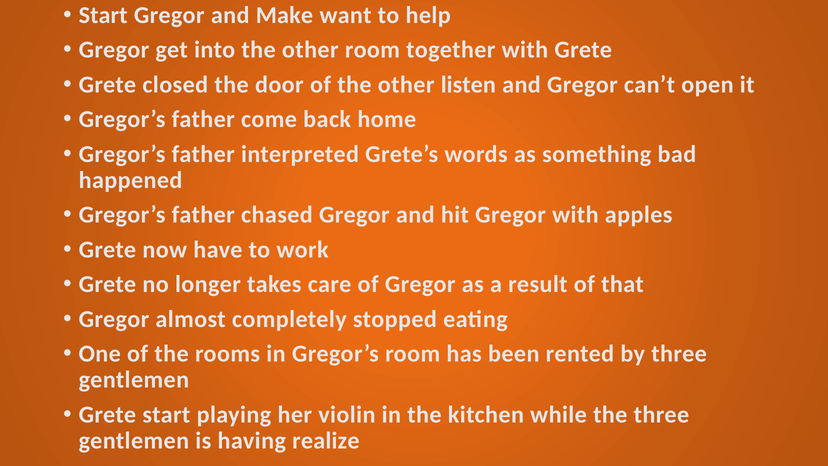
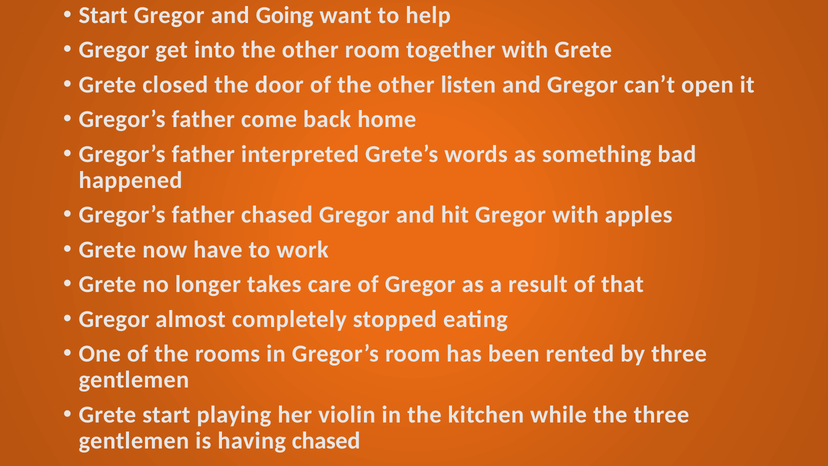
and Make: Make -> Going (285, 15)
having realize: realize -> chased (326, 441)
